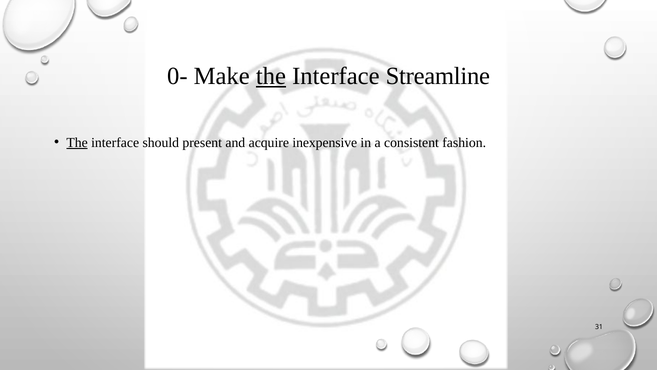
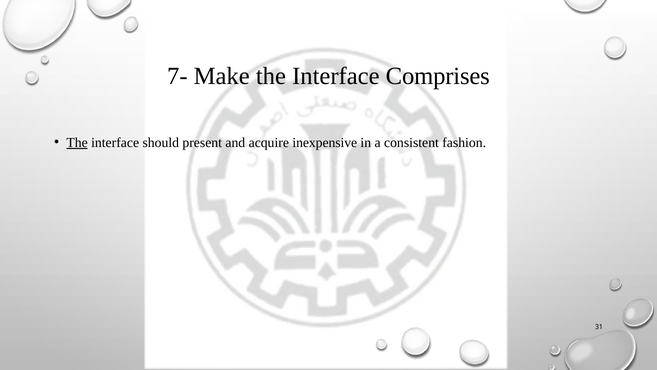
0-: 0- -> 7- (177, 76)
the underline: present -> none (271, 76)
Streamline: Streamline -> Comprises (438, 76)
